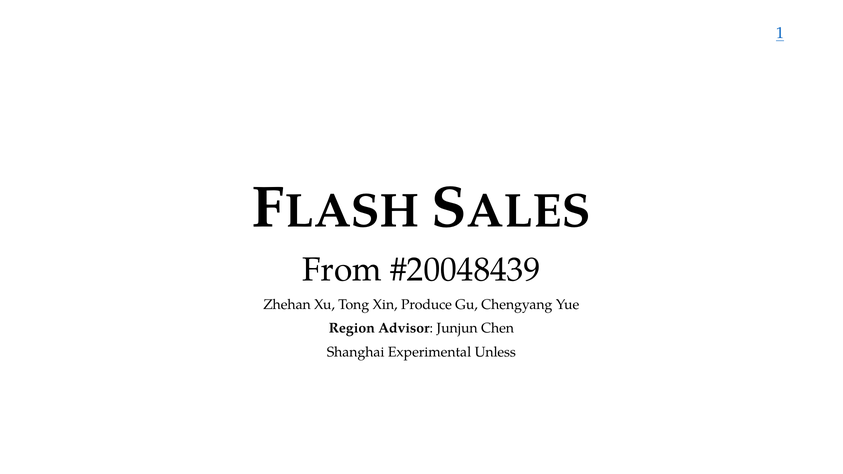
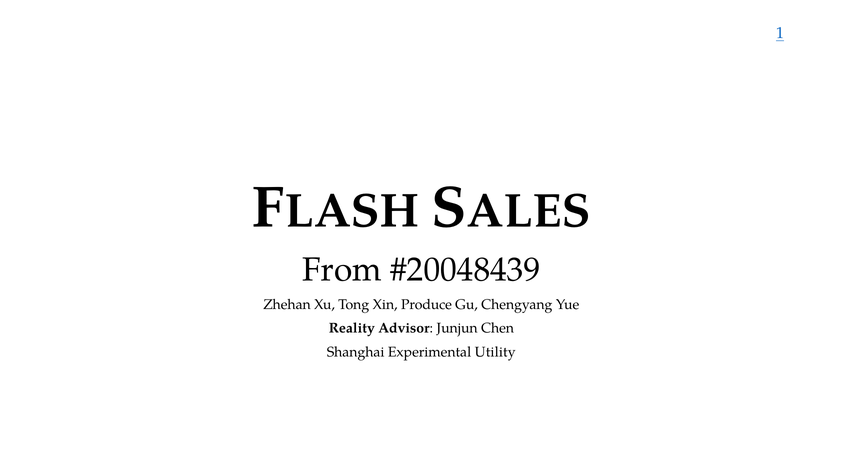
Region: Region -> Reality (352, 328)
Unless: Unless -> Utility (495, 352)
